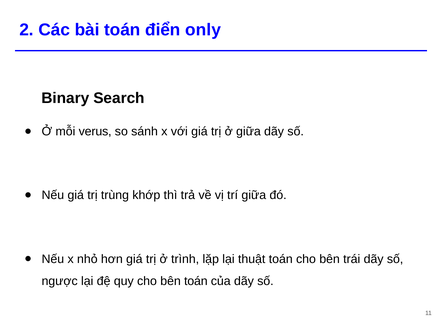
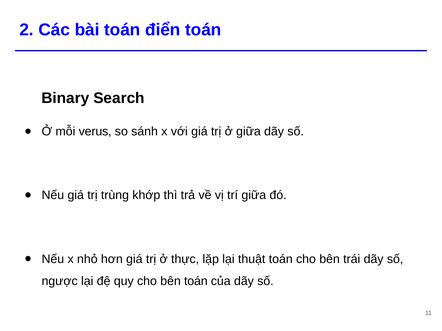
điển only: only -> toán (203, 30)
trình: trình -> thực (185, 259)
